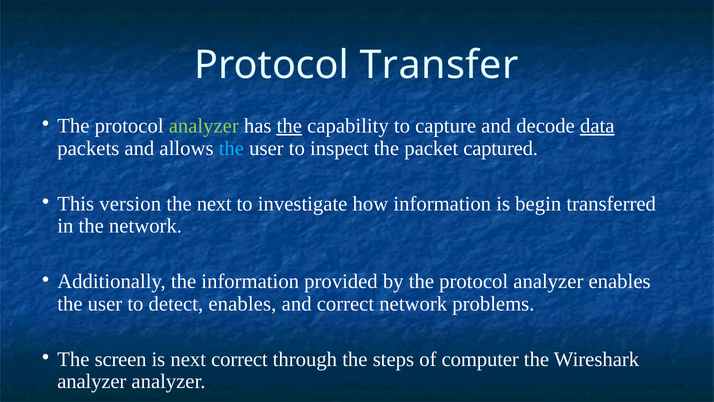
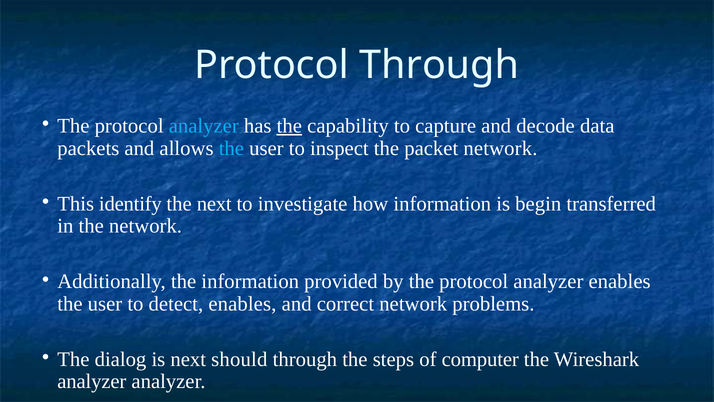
Protocol Transfer: Transfer -> Through (439, 65)
analyzer colour: light green -> light blue (204, 126)
data underline: present -> none (597, 126)
packet captured: captured -> network (500, 148)
version: version -> identify (130, 204)
screen: screen -> dialog (120, 359)
next correct: correct -> should (239, 359)
